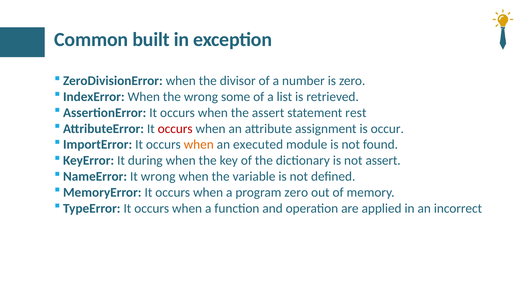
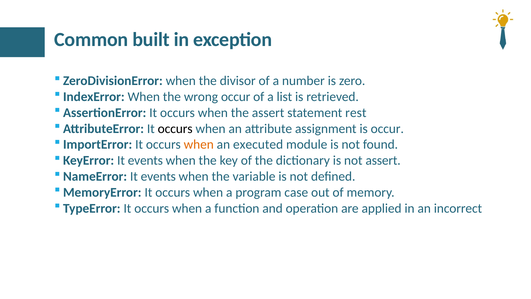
wrong some: some -> occur (236, 97)
occurs colour: red -> black (175, 128)
KeyError It during: during -> events (145, 160)
NameError It wrong: wrong -> events (158, 176)
program zero: zero -> case (296, 192)
